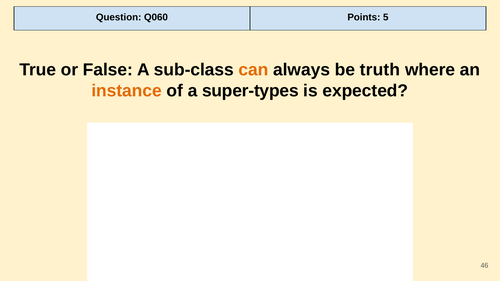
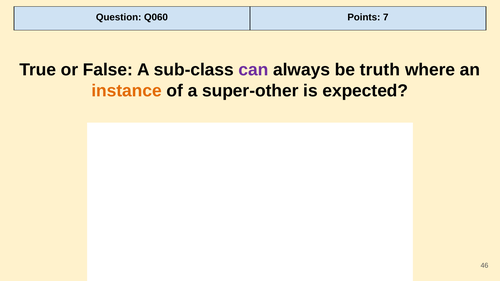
5: 5 -> 7 (386, 17)
can colour: orange -> purple (253, 70)
super-types: super-types -> super-other (250, 91)
